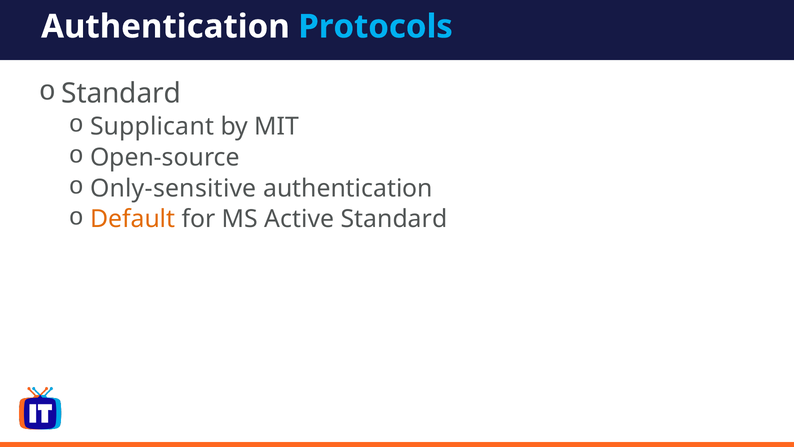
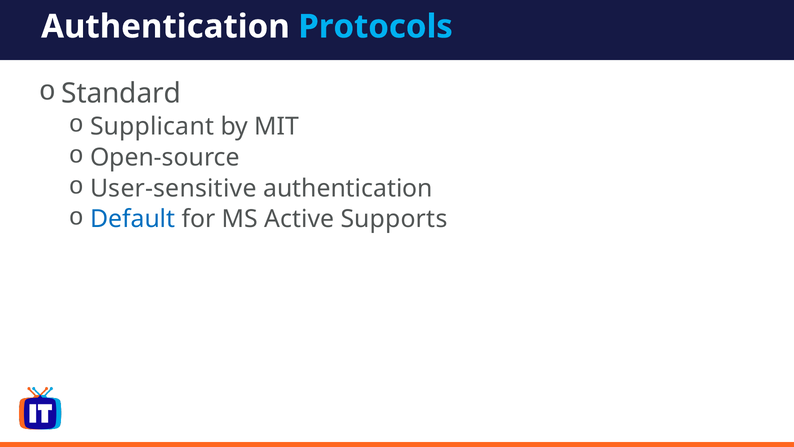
Only-sensitive: Only-sensitive -> User-sensitive (173, 188)
Default colour: orange -> blue (133, 219)
Active Standard: Standard -> Supports (394, 219)
